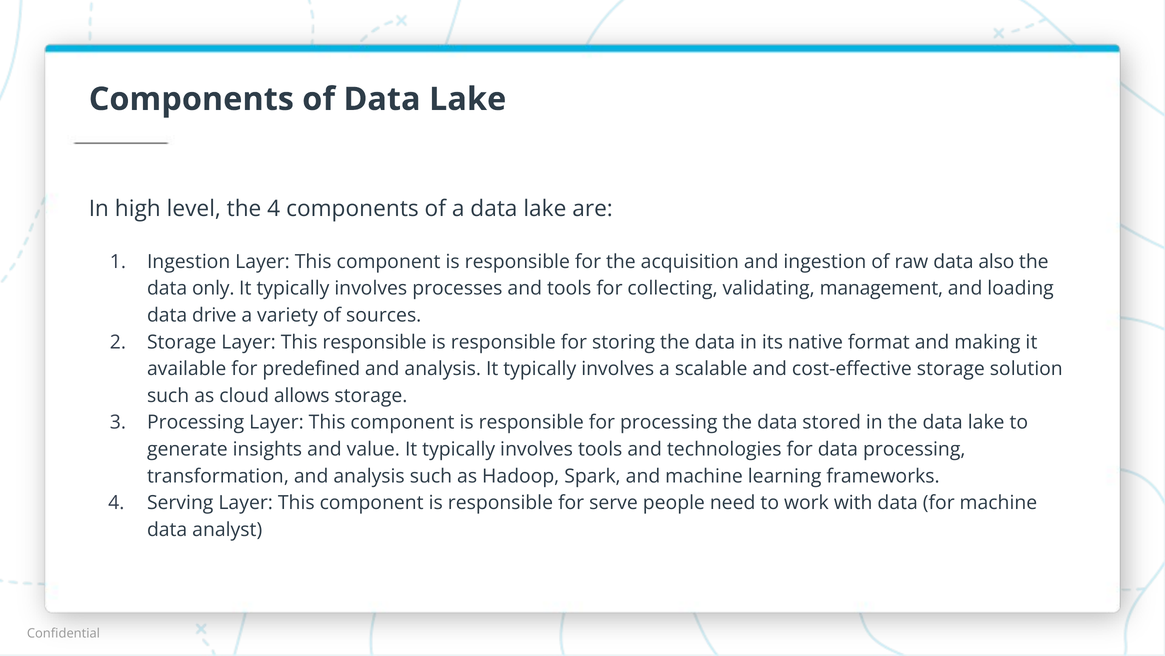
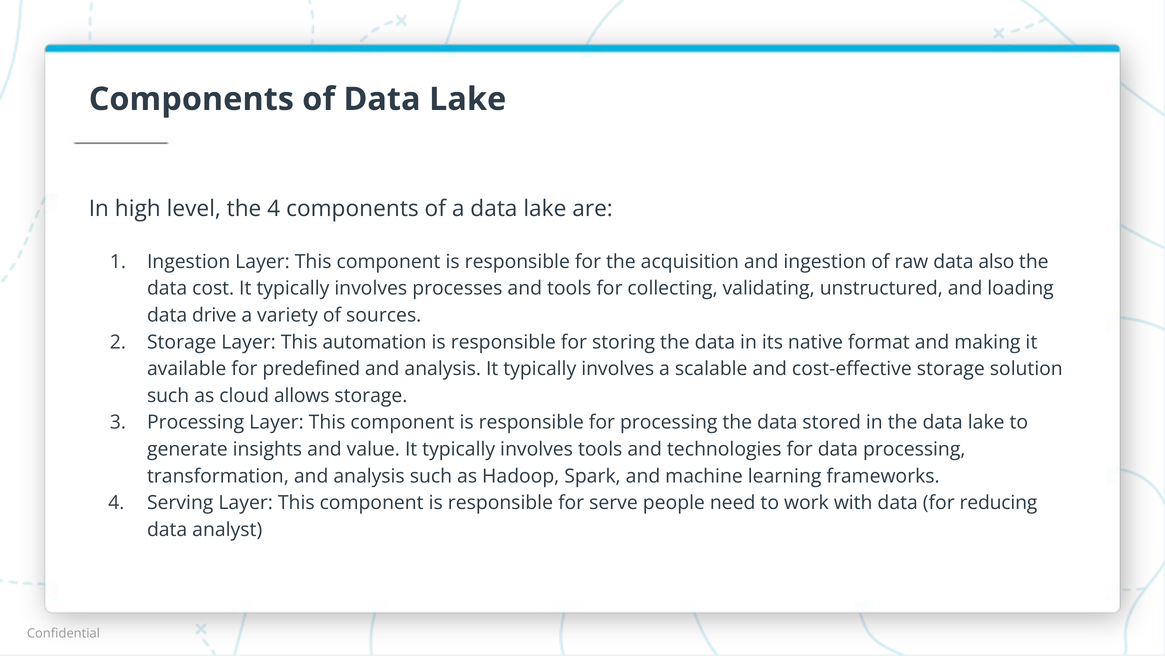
only: only -> cost (213, 288)
management: management -> unstructured (881, 288)
This responsible: responsible -> automation (375, 342)
for machine: machine -> reducing (998, 502)
